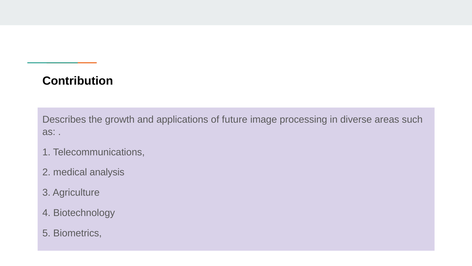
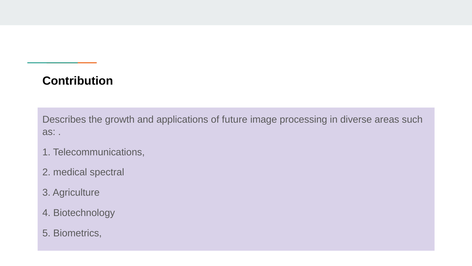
analysis: analysis -> spectral (107, 172)
